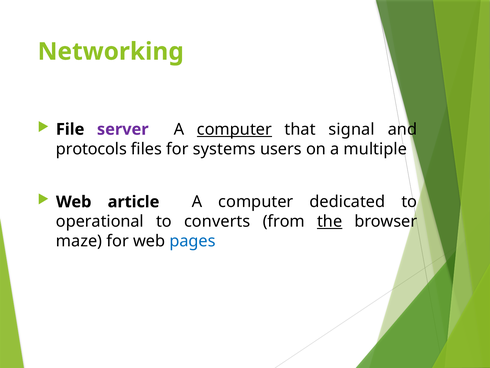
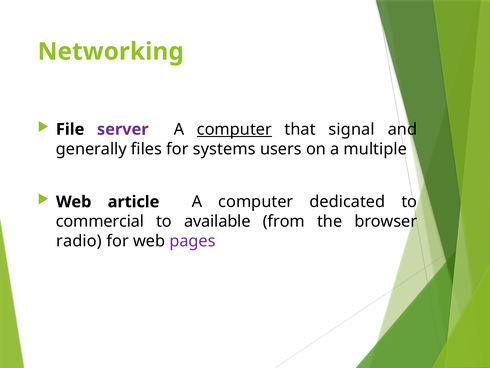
protocols: protocols -> generally (91, 149)
operational: operational -> commercial (100, 221)
converts: converts -> available (217, 221)
the underline: present -> none (330, 221)
maze: maze -> radio (79, 241)
pages colour: blue -> purple (193, 241)
